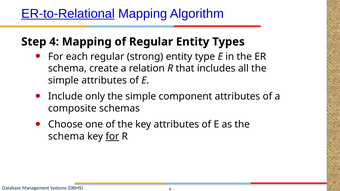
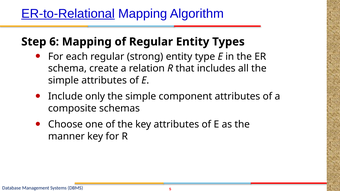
4: 4 -> 6 (54, 42)
schema: schema -> manner (66, 137)
for underline: present -> none (112, 137)
